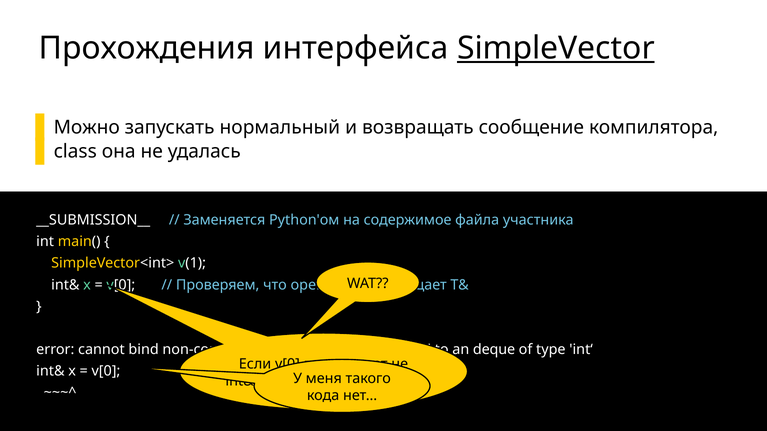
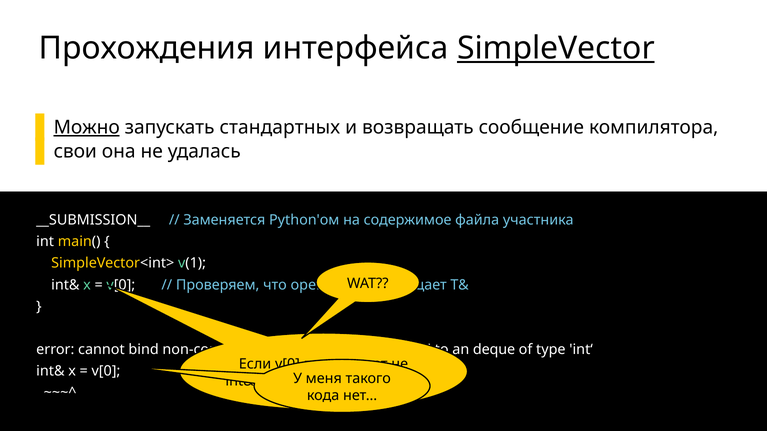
Можно underline: none -> present (87, 128)
нормальный: нормальный -> стандартных (280, 128)
class: class -> свои (75, 152)
